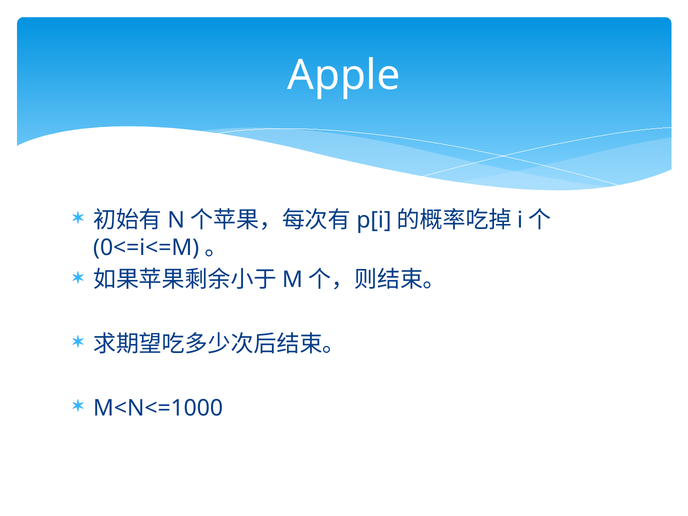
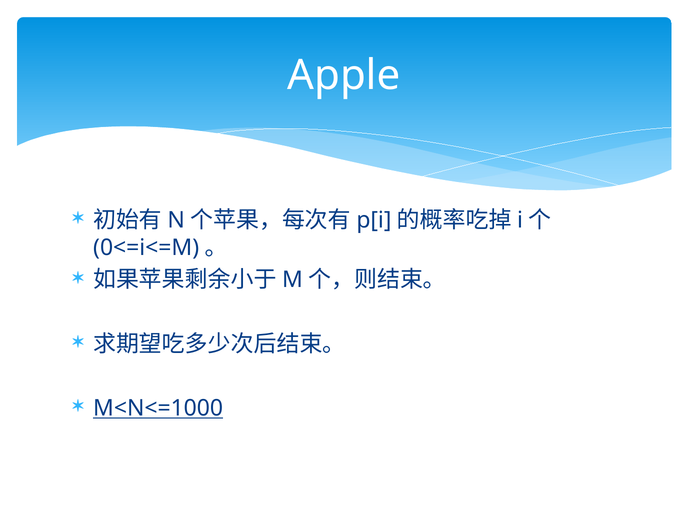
M<N<=1000 underline: none -> present (158, 408)
